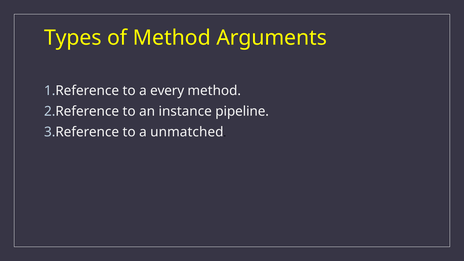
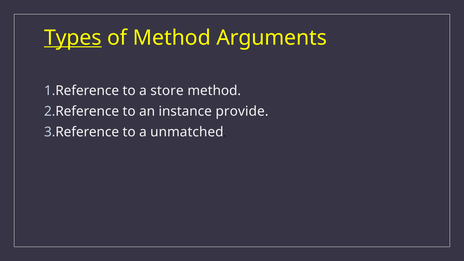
Types underline: none -> present (73, 38)
every: every -> store (167, 91)
pipeline: pipeline -> provide (242, 111)
